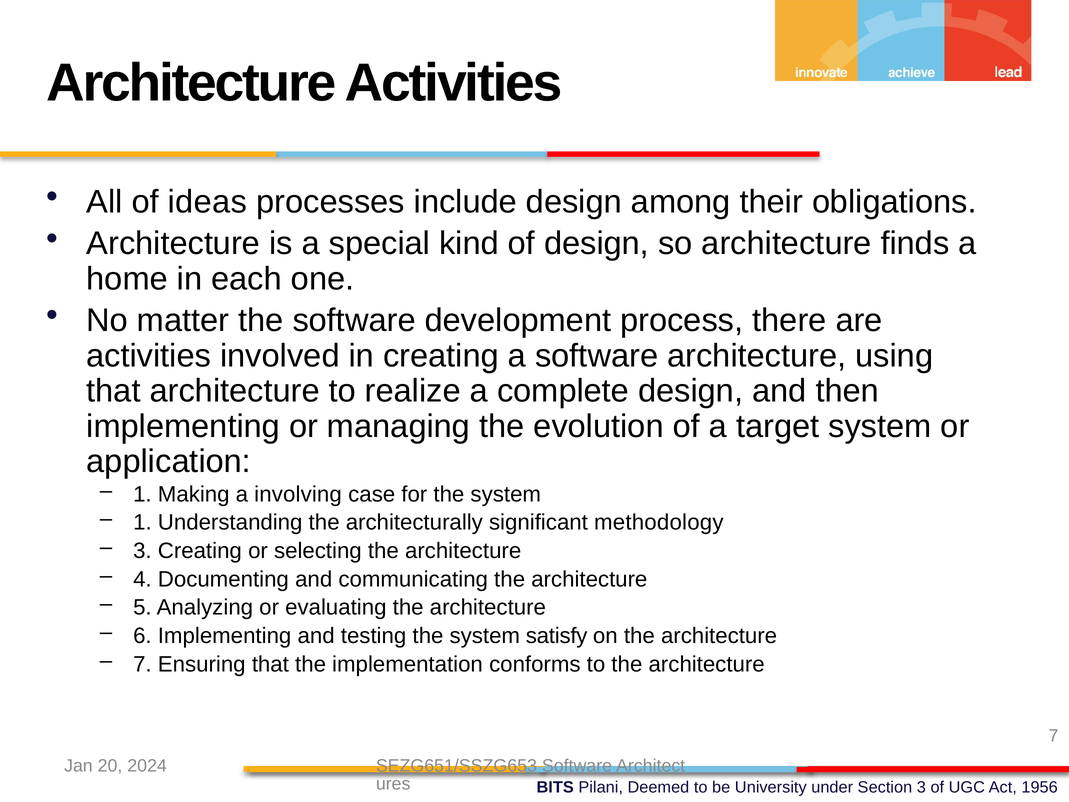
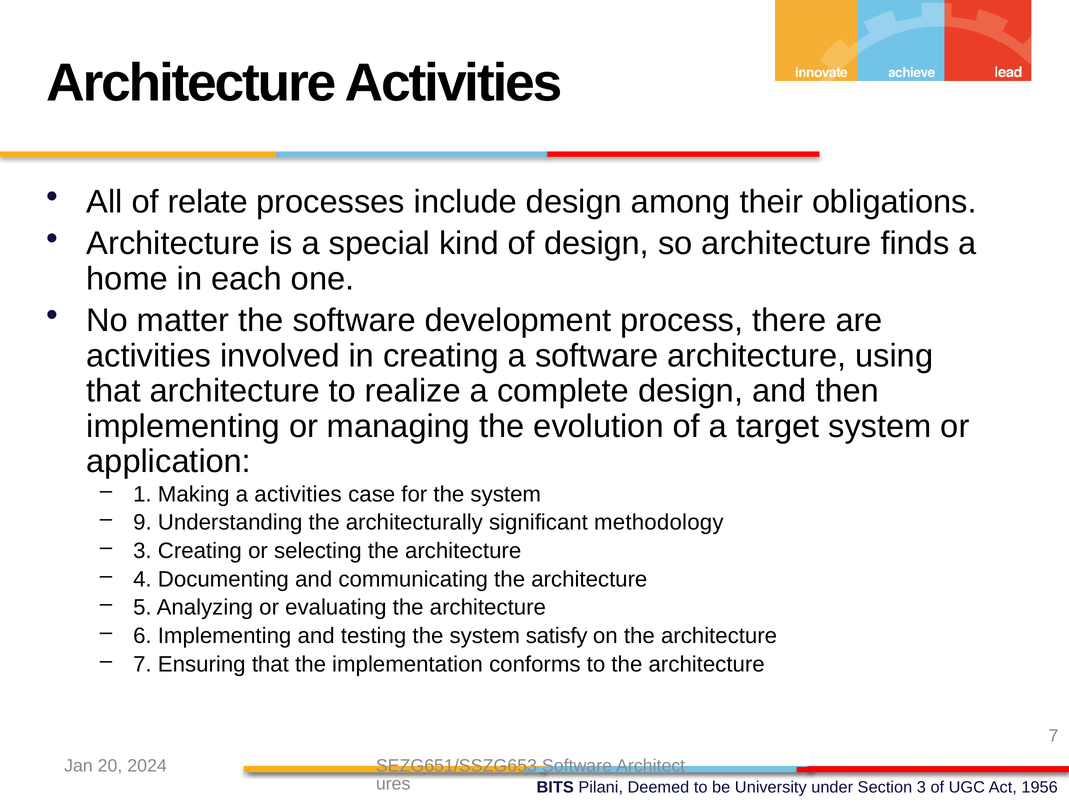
ideas: ideas -> relate (208, 202)
a involving: involving -> activities (298, 494)
1: 1 -> 9 (142, 522)
